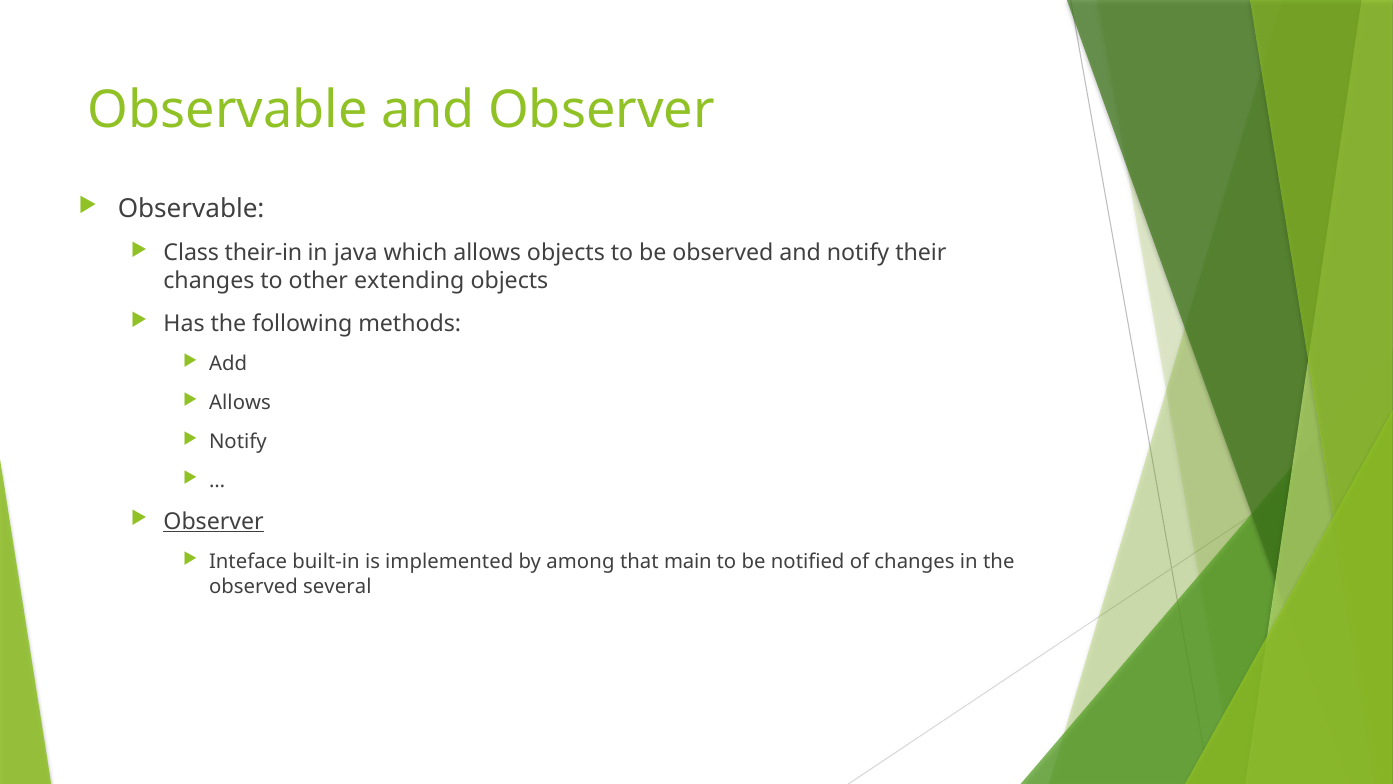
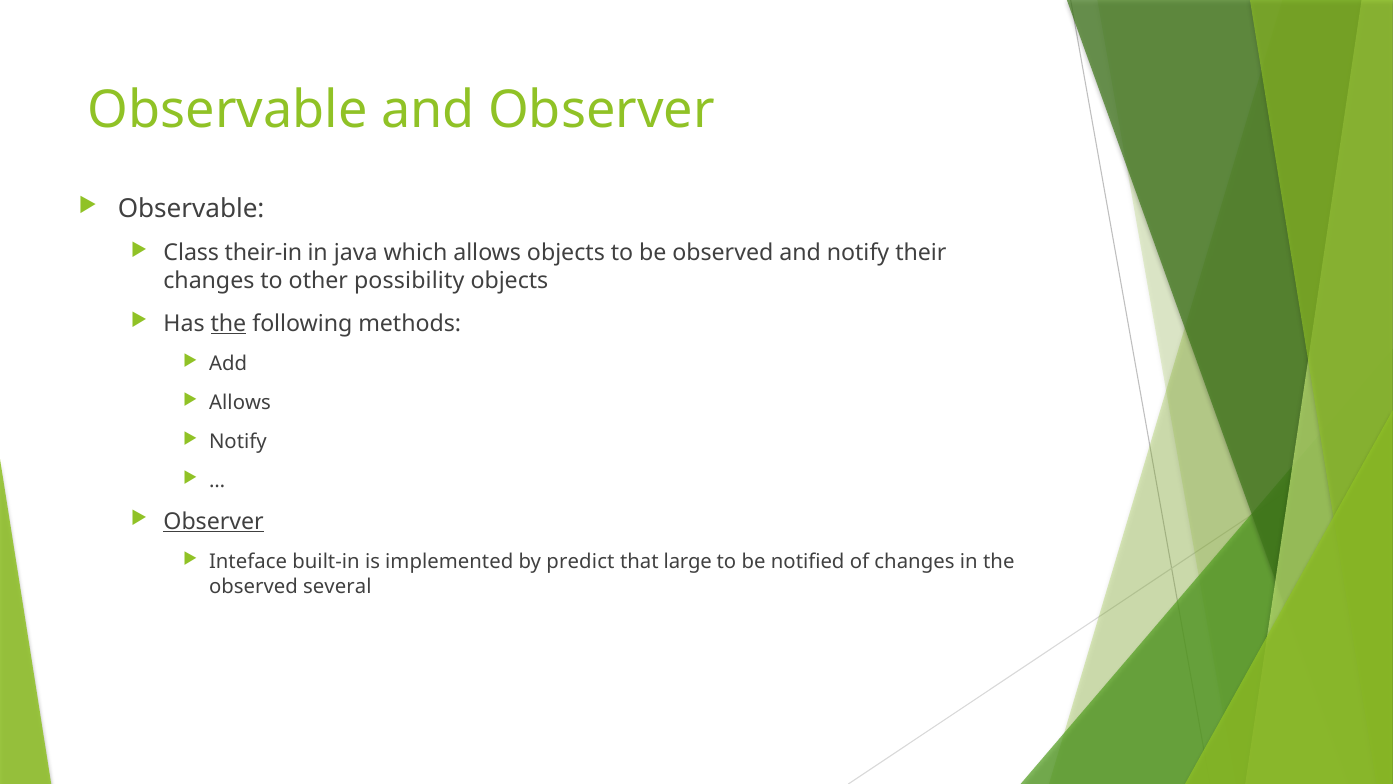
extending: extending -> possibility (409, 281)
the underline: none -> present (228, 323)
among: among -> predict (580, 562)
main: main -> large (688, 562)
